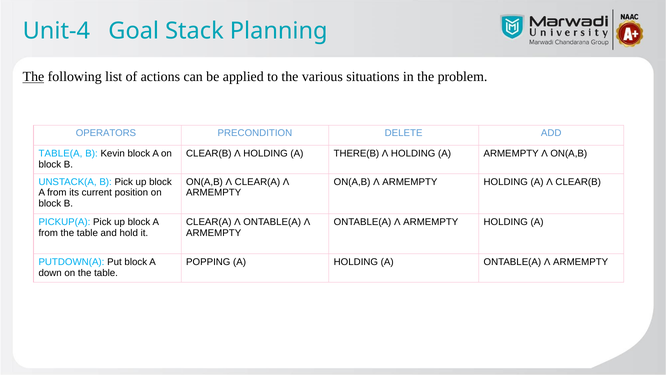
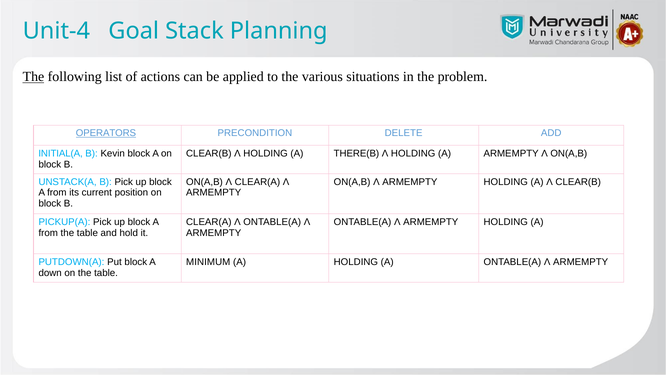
OPERATORS underline: none -> present (106, 133)
TABLE(A: TABLE(A -> INITIAL(A (61, 153)
POPPING: POPPING -> MINIMUM (208, 262)
